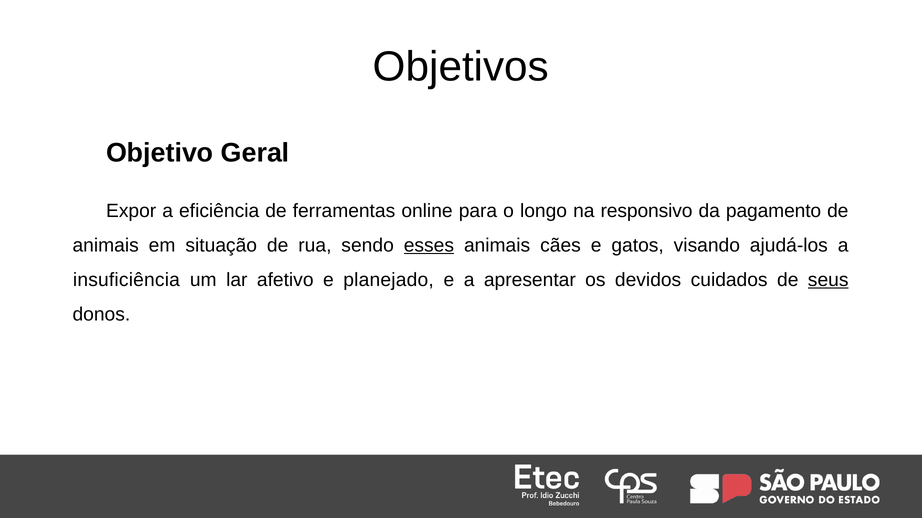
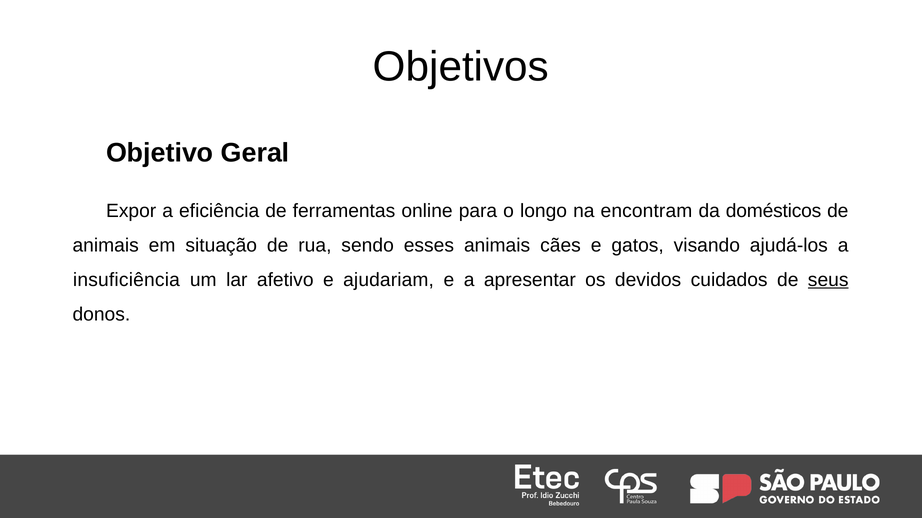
responsivo: responsivo -> encontram (646, 211)
pagamento: pagamento -> domésticos (774, 211)
esses underline: present -> none (429, 246)
planejado: planejado -> ajudariam (389, 280)
